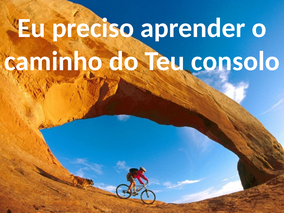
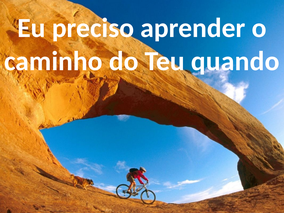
consolo: consolo -> quando (235, 61)
